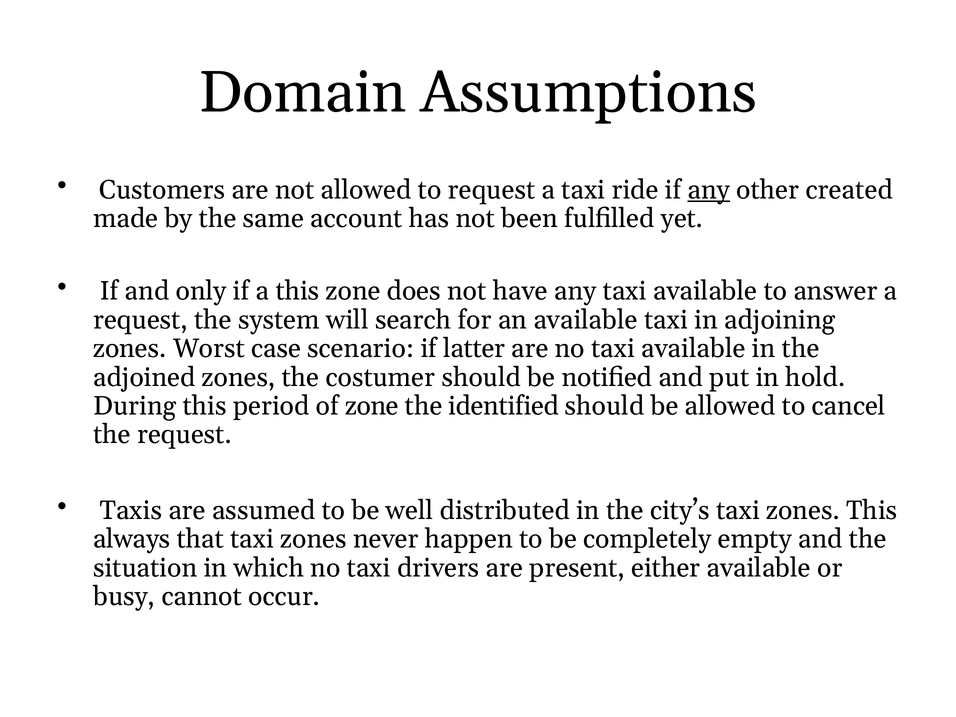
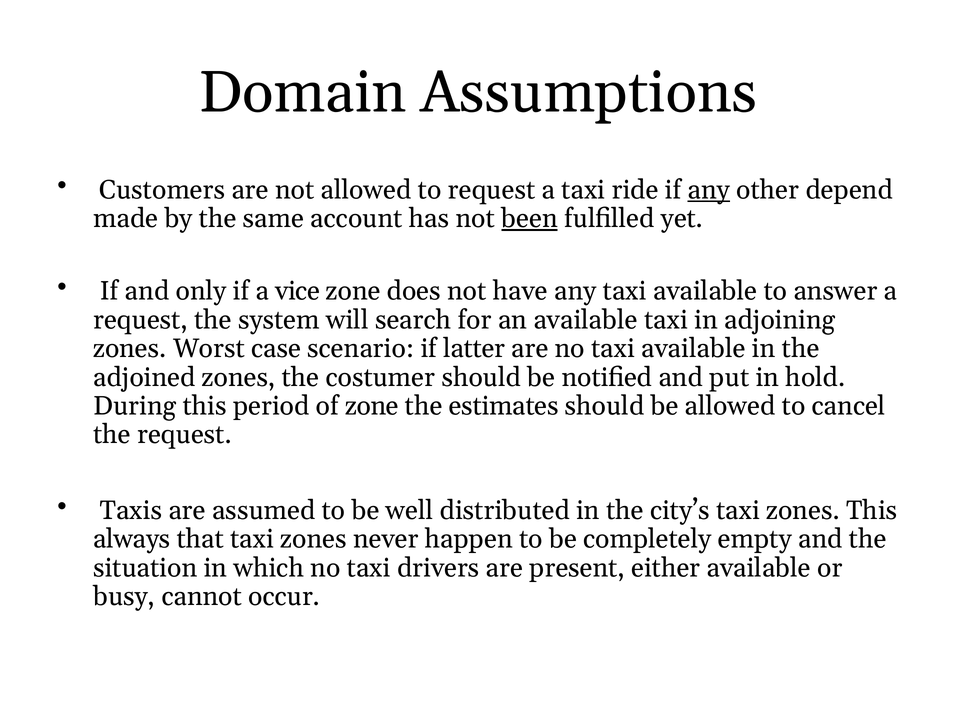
created: created -> depend (849, 190)
been underline: none -> present (530, 219)
a this: this -> vice (298, 291)
identified: identified -> estimates (504, 406)
